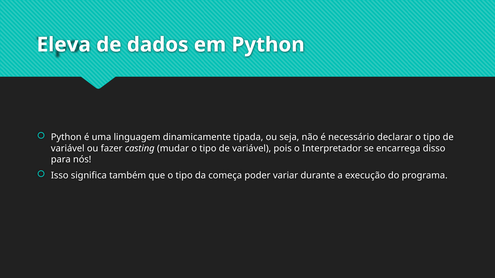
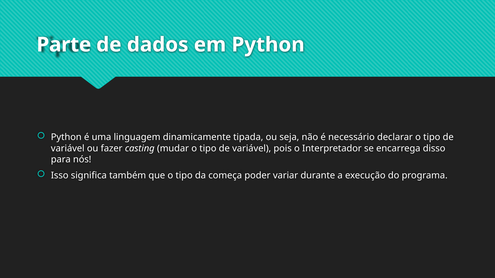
Eleva: Eleva -> Parte (64, 45)
